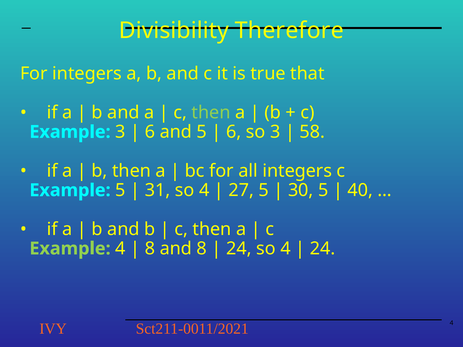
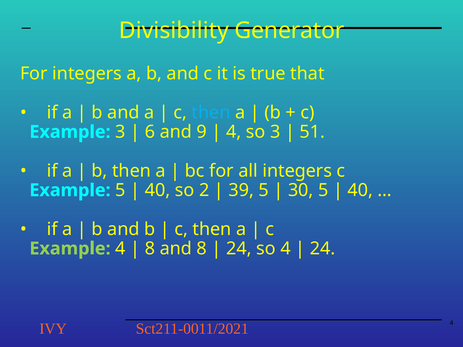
Therefore: Therefore -> Generator (289, 31)
then colour: light green -> light blue (211, 113)
and 5: 5 -> 9 (202, 132)
6: 6 -> 4 (234, 132)
58: 58 -> 51 (312, 132)
31: 31 -> 40 (158, 190)
4: 4 -> 2 (204, 190)
27: 27 -> 39 (241, 190)
